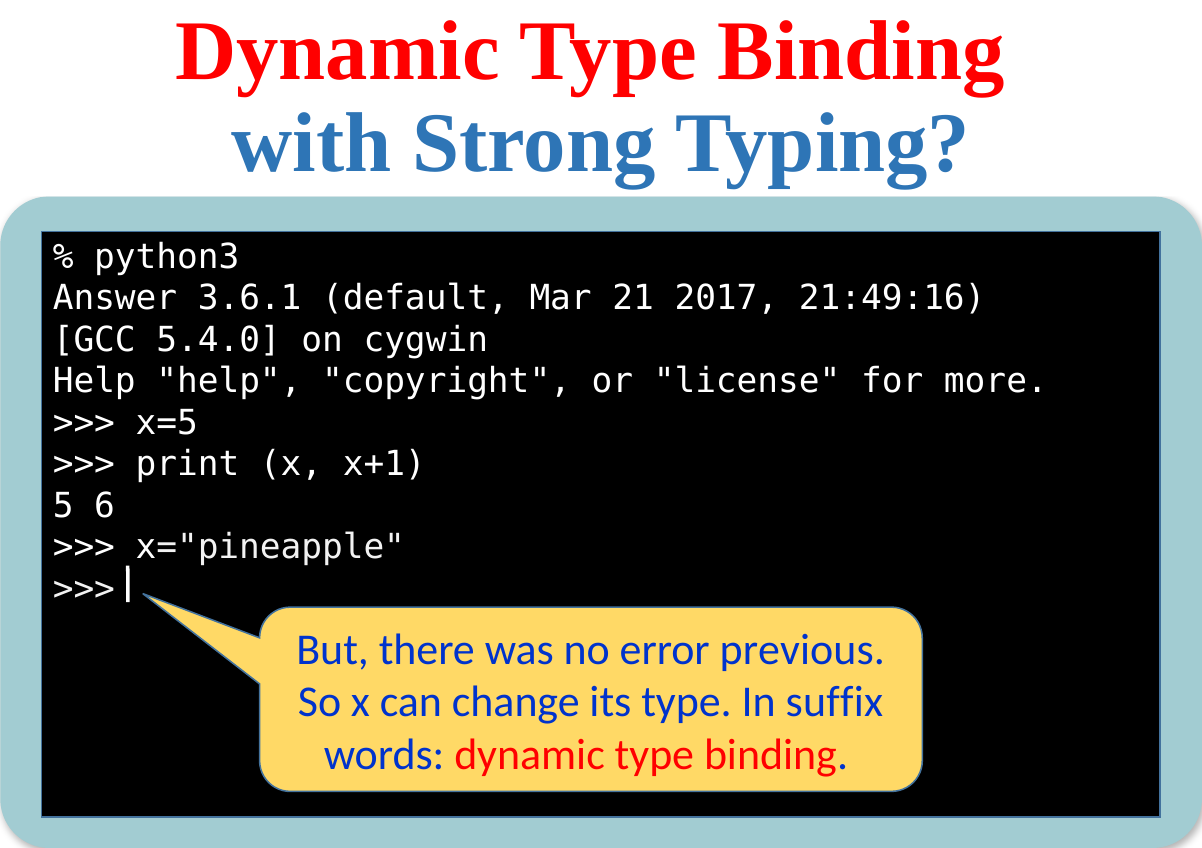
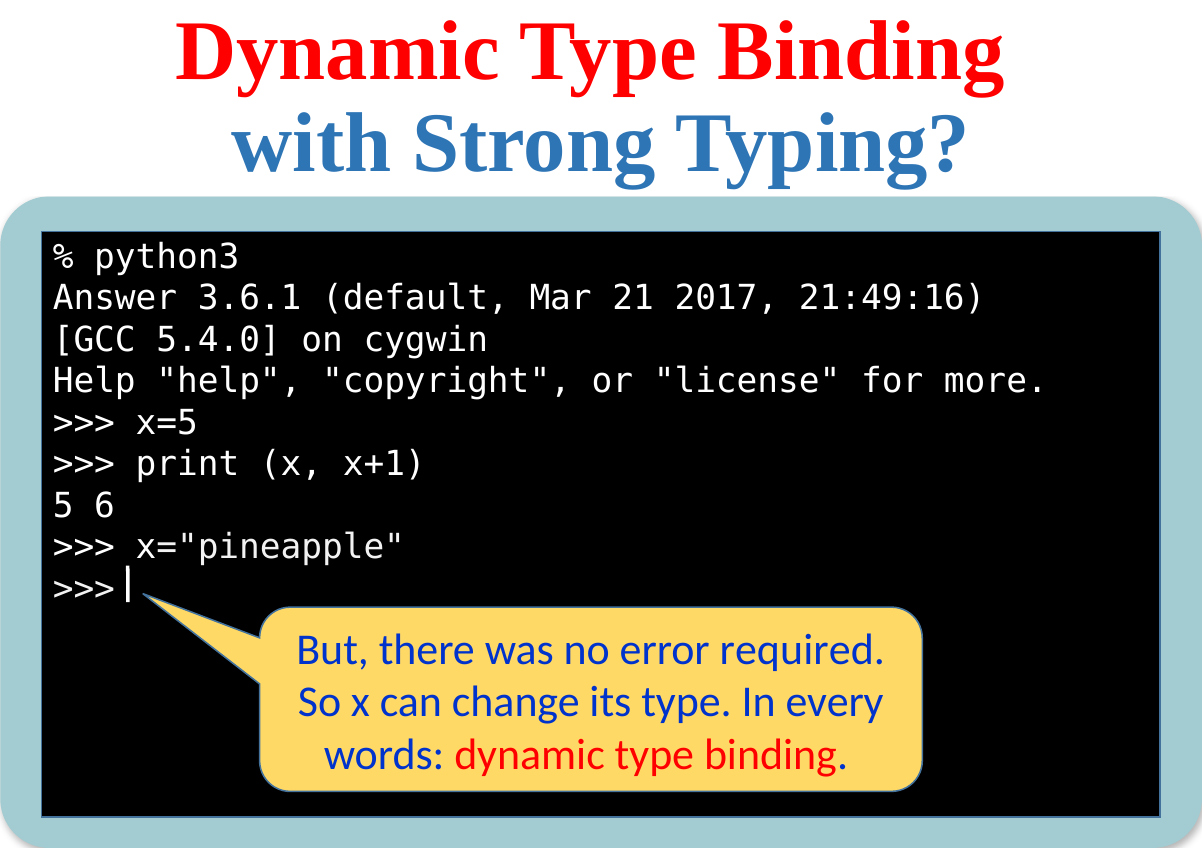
previous: previous -> required (802, 649)
suffix: suffix -> every (835, 702)
